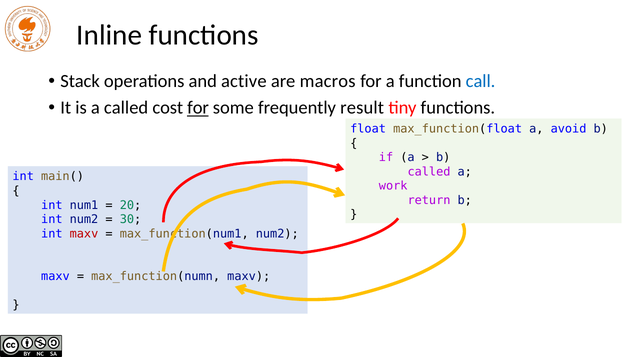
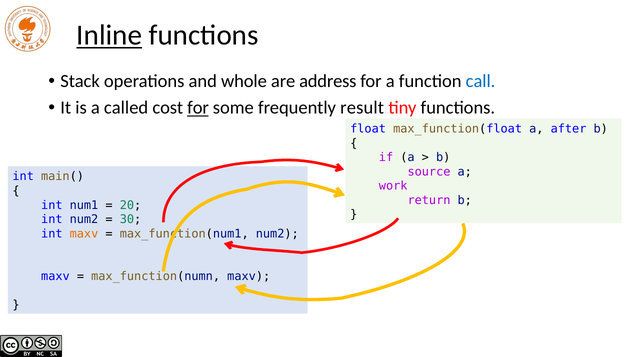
Inline underline: none -> present (109, 35)
active: active -> whole (244, 81)
macros: macros -> address (328, 81)
avoid: avoid -> after (569, 129)
called: called -> source (429, 172)
maxv colour: red -> orange (84, 234)
